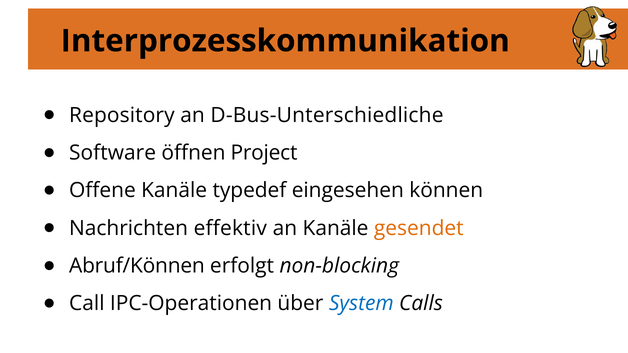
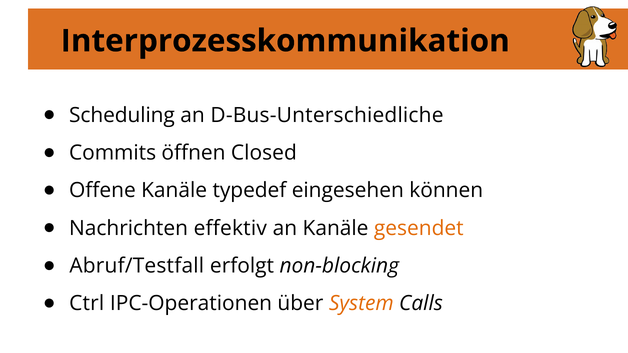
Repository: Repository -> Scheduling (122, 115)
Software: Software -> Commits (113, 153)
Project: Project -> Closed (264, 153)
Abruf/Können: Abruf/Können -> Abruf/Testfall (137, 266)
Call: Call -> Ctrl (87, 304)
System colour: blue -> orange (361, 304)
